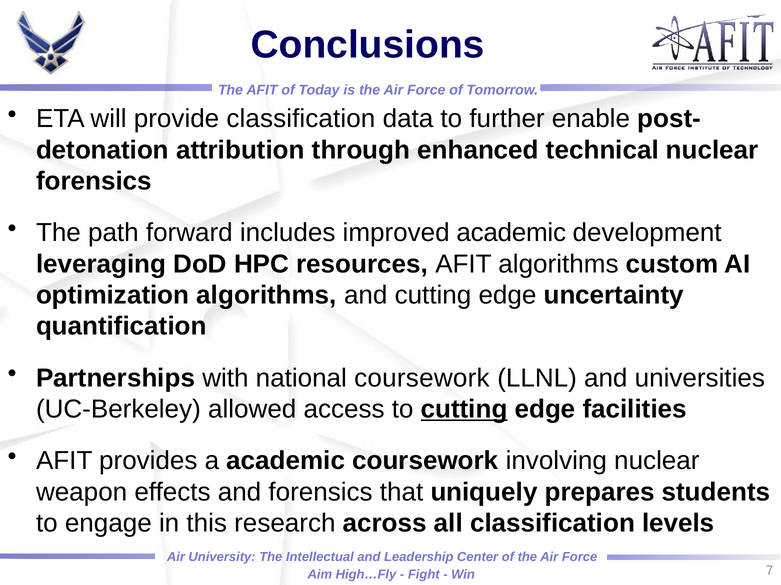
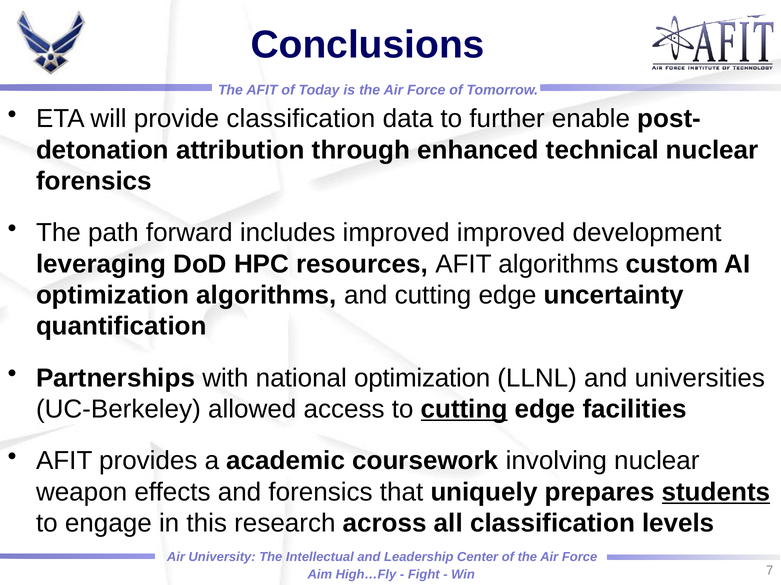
improved academic: academic -> improved (511, 233)
national coursework: coursework -> optimization (422, 378)
students underline: none -> present (716, 493)
